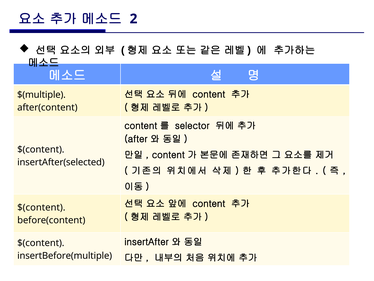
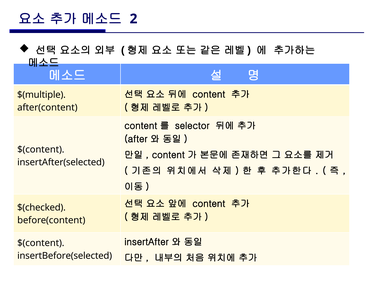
$(content: $(content -> $(checked (41, 207)
insertBefore(multiple: insertBefore(multiple -> insertBefore(selected (65, 255)
